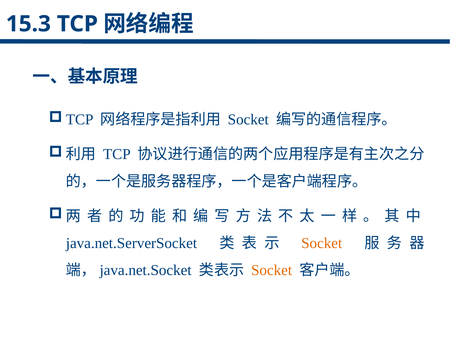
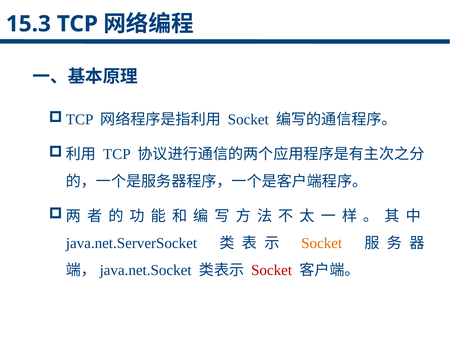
Socket colour: orange -> red (272, 270)
